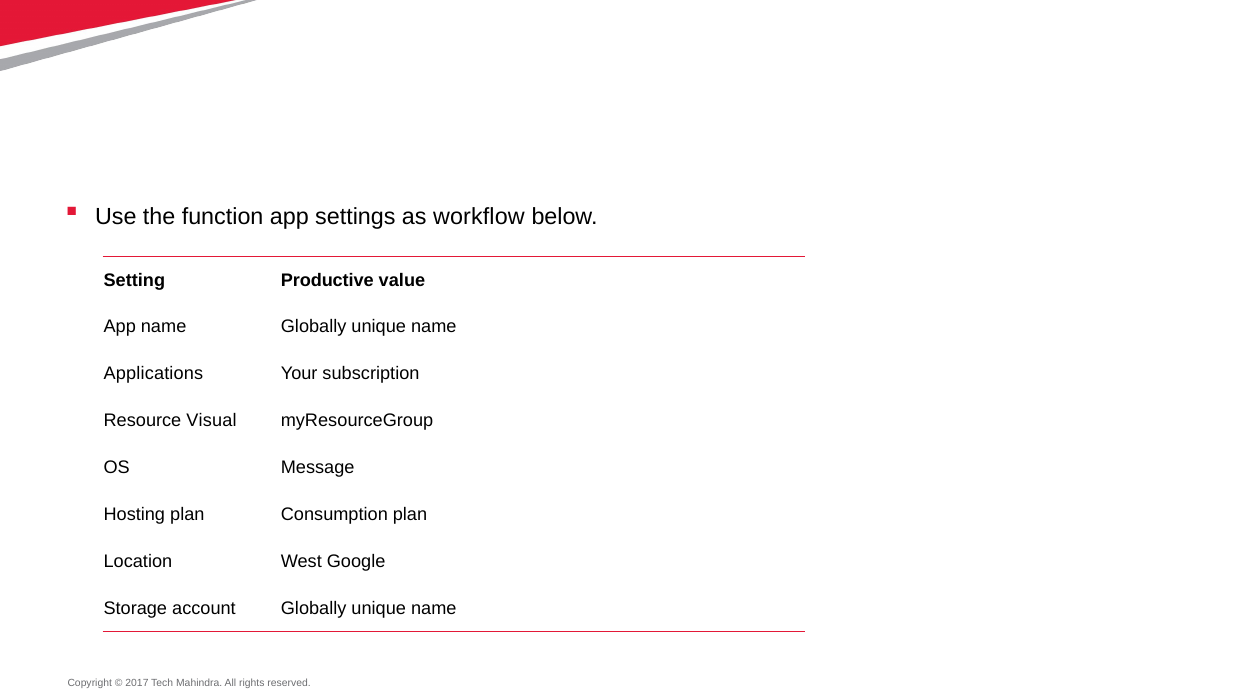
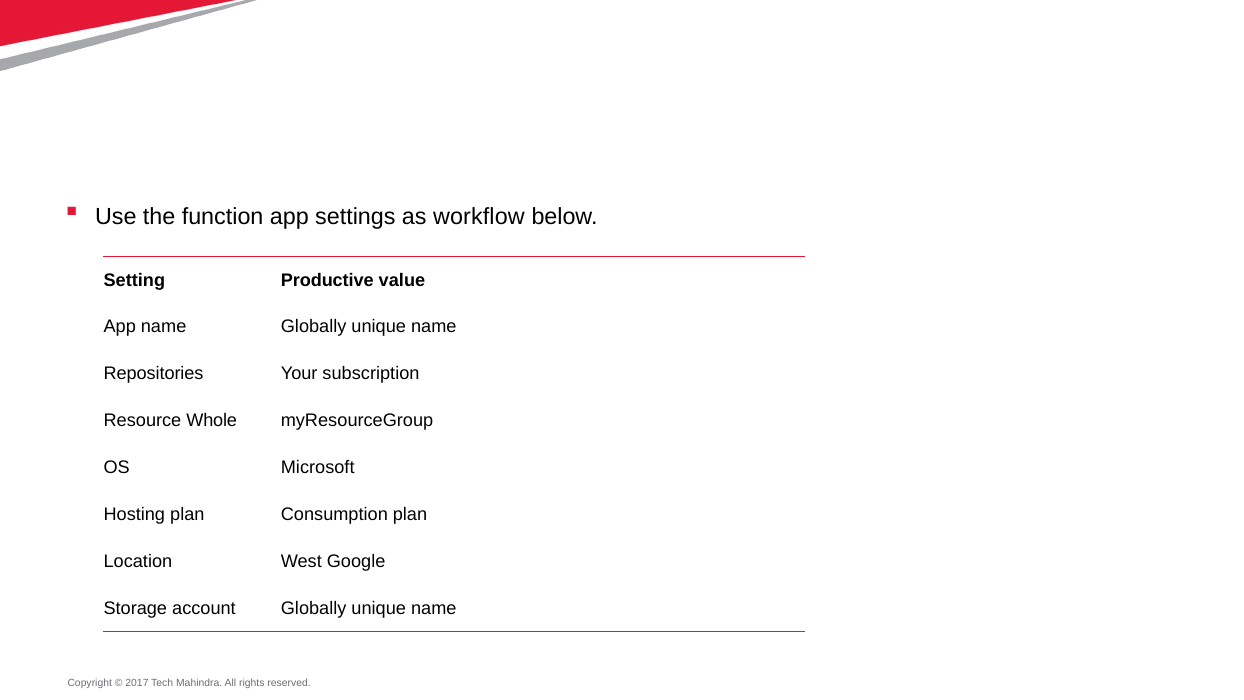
Applications: Applications -> Repositories (154, 374)
Visual: Visual -> Whole (212, 421)
Message: Message -> Microsoft (318, 467)
